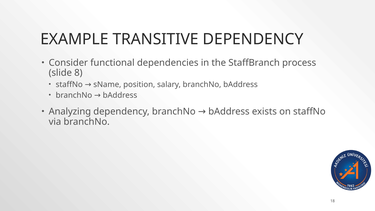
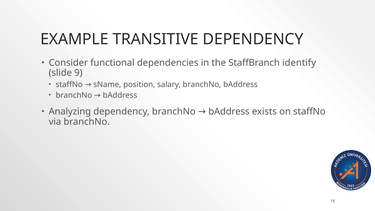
process: process -> identify (299, 63)
8: 8 -> 9 (78, 73)
